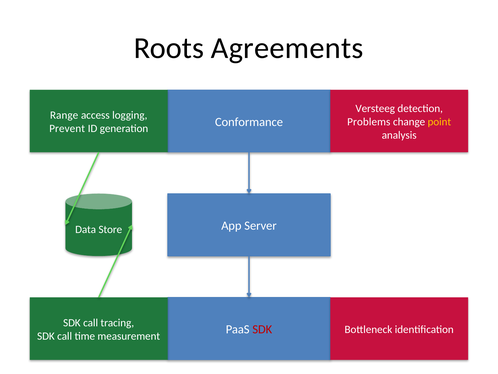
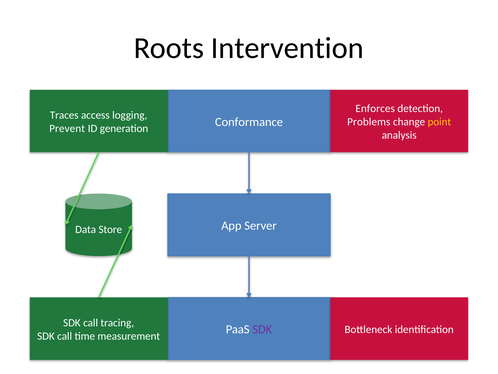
Agreements: Agreements -> Intervention (287, 48)
Versteeg: Versteeg -> Enforces (375, 108)
Range: Range -> Traces (64, 115)
SDK colour: red -> purple (262, 329)
